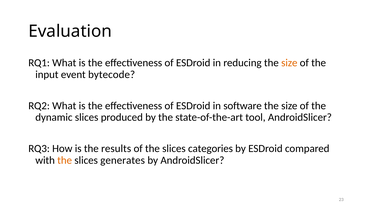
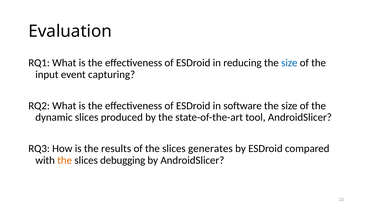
size colour: orange -> blue (289, 63)
bytecode: bytecode -> capturing (112, 75)
categories: categories -> generates (210, 149)
generates: generates -> debugging (123, 160)
